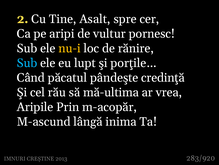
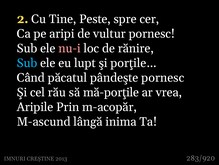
Asalt: Asalt -> Peste (95, 19)
nu-i colour: yellow -> pink (70, 48)
pândeşte credinţă: credinţă -> pornesc (163, 77)
mă-ultima: mă-ultima -> mă-porţile (111, 92)
